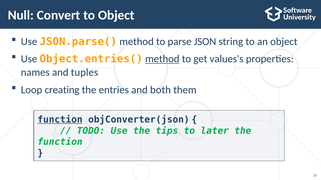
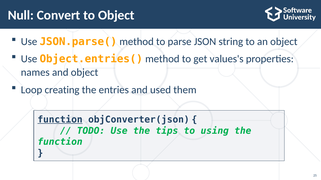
method underline: present -> none (162, 59)
and tuples: tuples -> object (85, 73)
both: both -> used (161, 90)
later: later -> using (215, 131)
